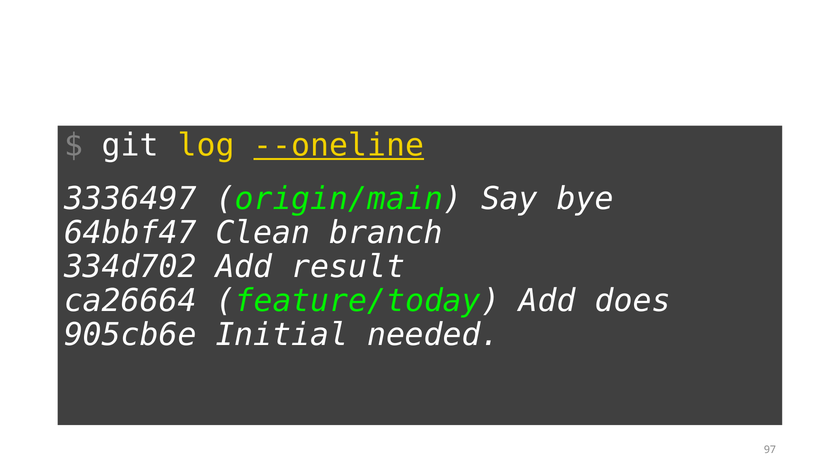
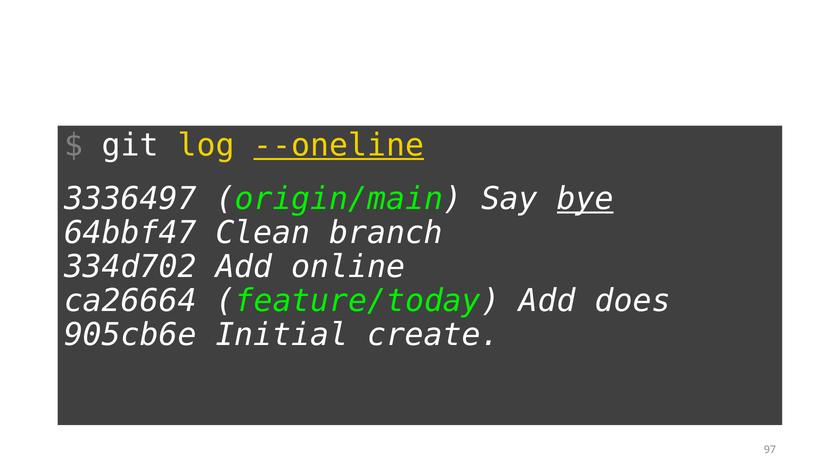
bye underline: none -> present (585, 199)
result: result -> online (348, 267)
needed: needed -> create (433, 335)
